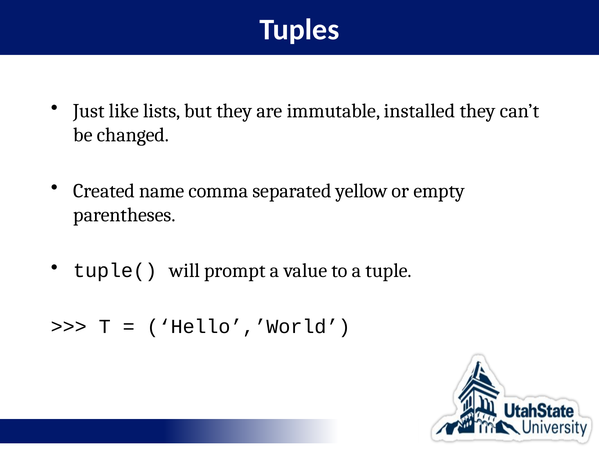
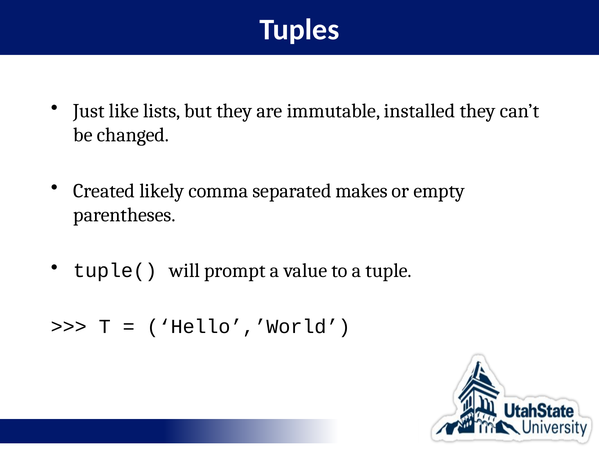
name: name -> likely (162, 191)
yellow: yellow -> makes (362, 191)
